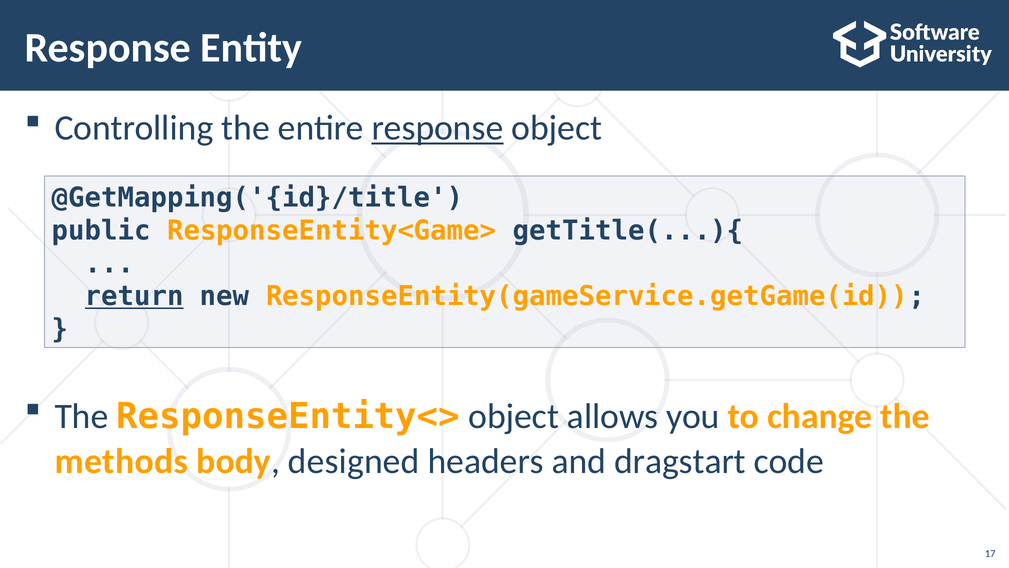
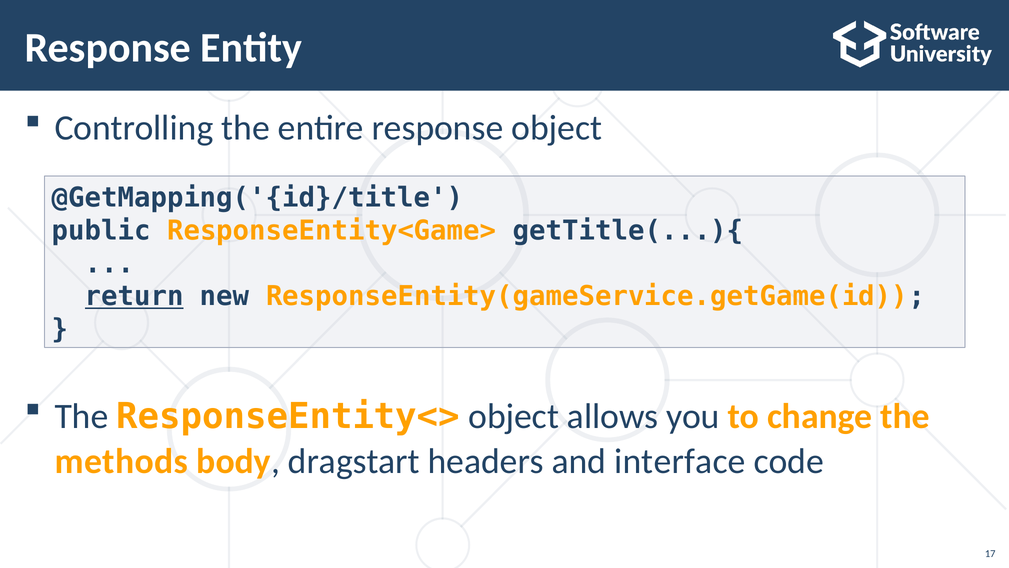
response underline: present -> none (437, 128)
designed: designed -> dragstart (354, 461)
dragstart: dragstart -> interface (680, 461)
